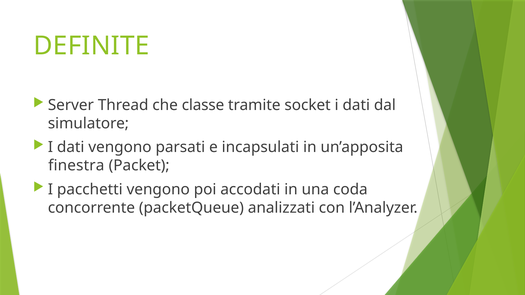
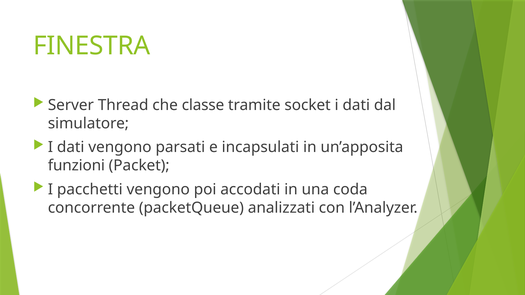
DEFINITE: DEFINITE -> FINESTRA (92, 46)
finestra: finestra -> funzioni (76, 166)
